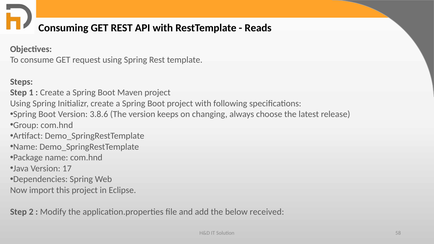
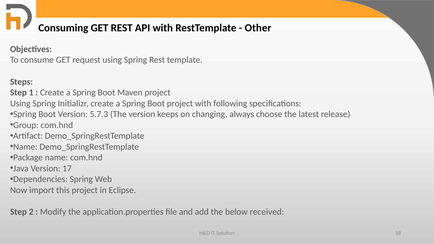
Reads: Reads -> Other (258, 28)
3.8.6: 3.8.6 -> 5.7.3 (99, 114)
